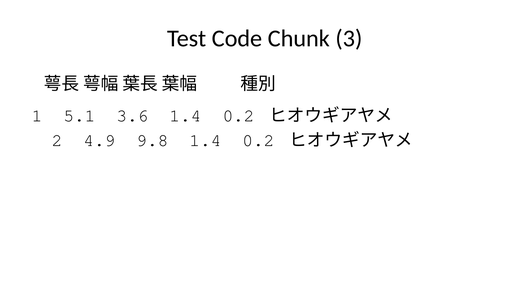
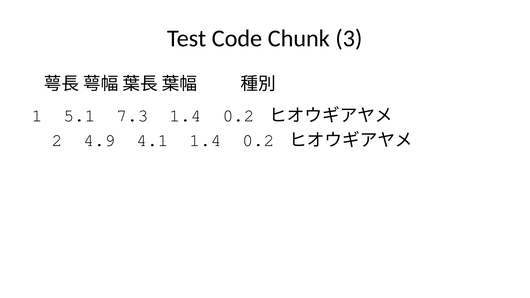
3.6: 3.6 -> 7.3 (133, 116)
9.8: 9.8 -> 4.1 (152, 140)
